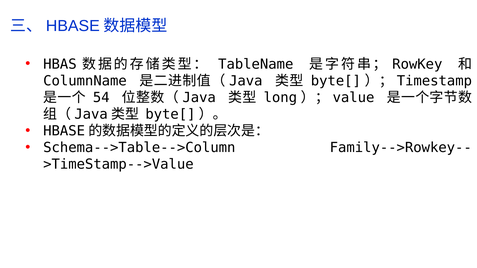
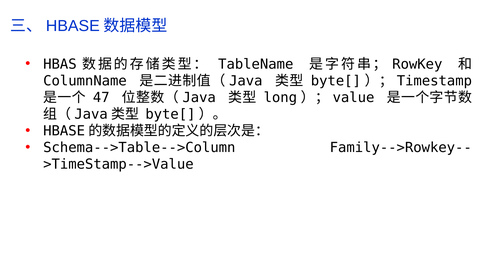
54: 54 -> 47 (101, 98)
